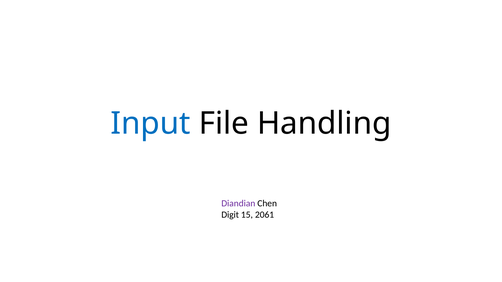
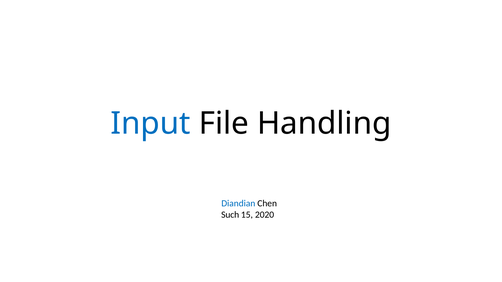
Diandian colour: purple -> blue (238, 204)
Digit: Digit -> Such (230, 215)
2061: 2061 -> 2020 (265, 215)
